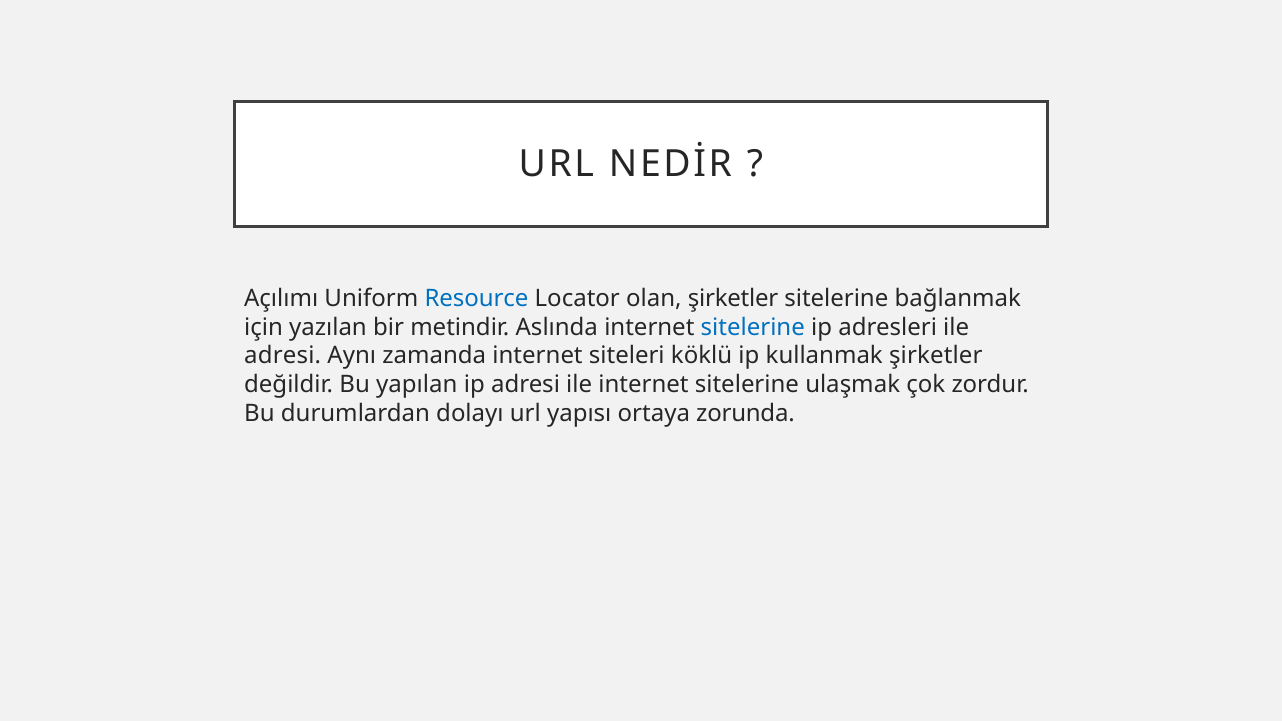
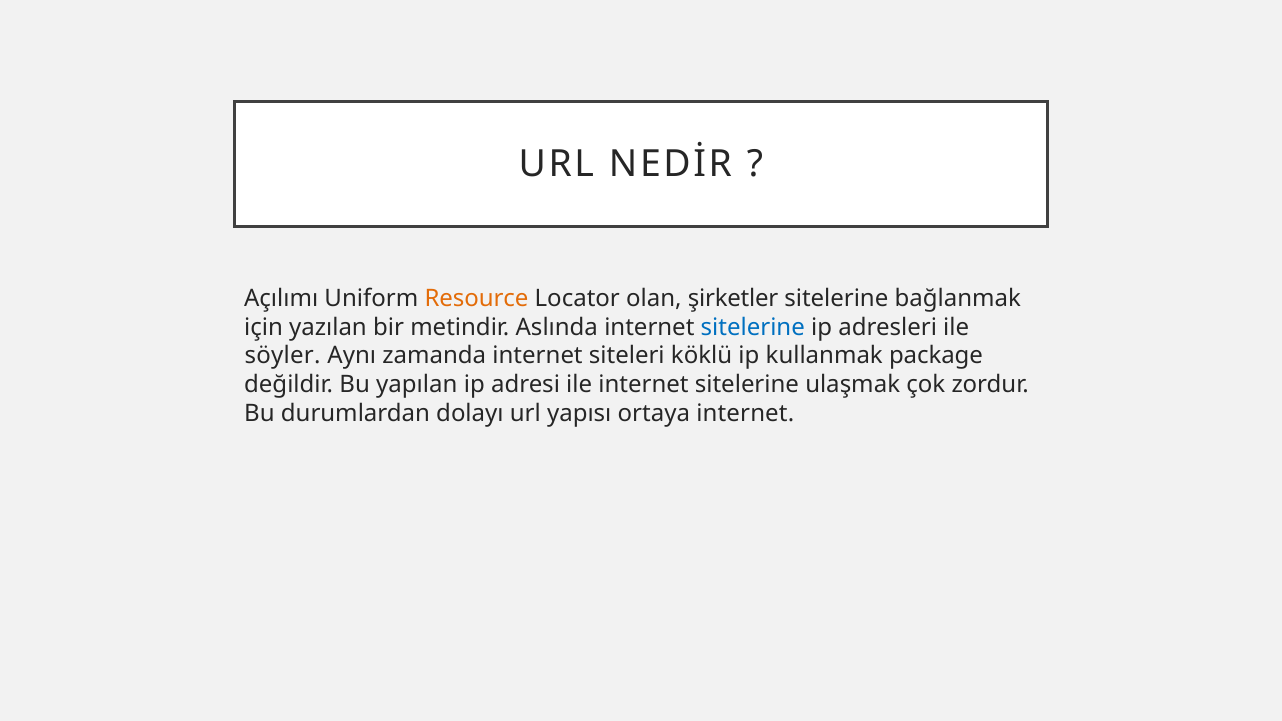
Resource colour: blue -> orange (477, 298)
adresi: adresi -> söyler (283, 356)
kullanmak şirketler: şirketler -> package (936, 356)
ortaya zorunda: zorunda -> internet (745, 414)
